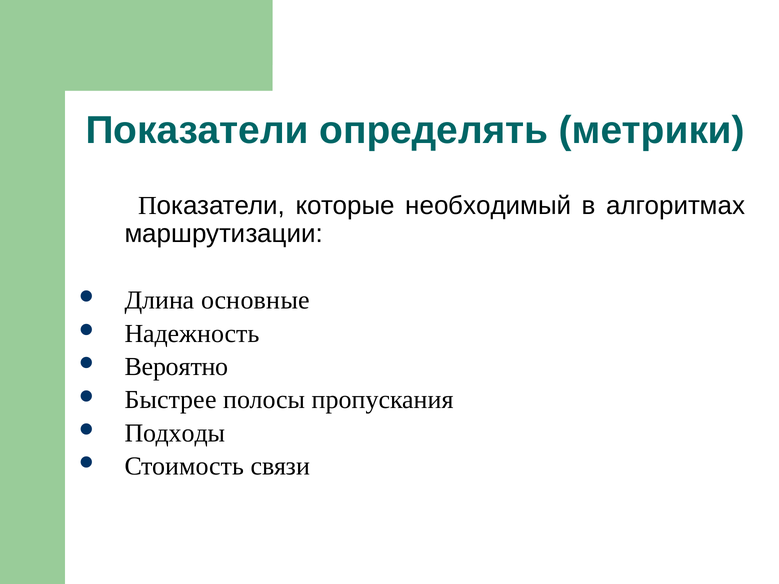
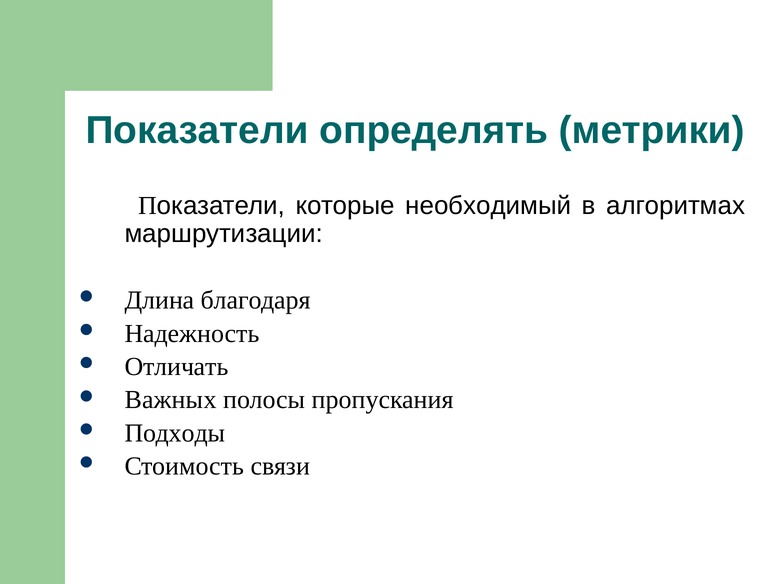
основные: основные -> благодаря (256, 300)
Вероятно: Вероятно -> Отличать (176, 367)
Быстрее: Быстрее -> Важных (171, 400)
